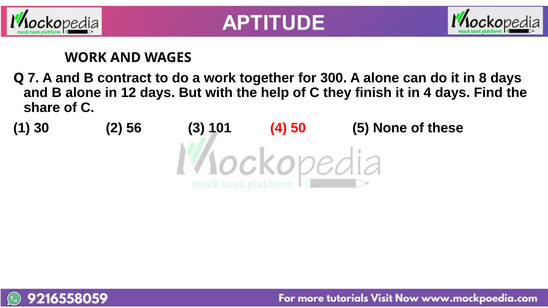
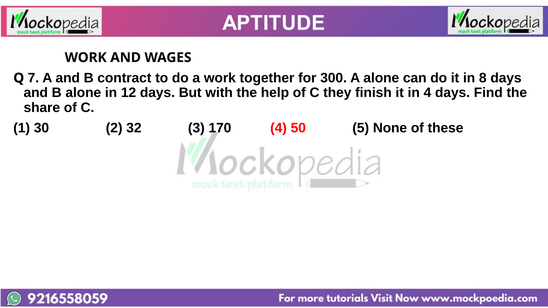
56: 56 -> 32 (134, 128)
101: 101 -> 170 (220, 128)
